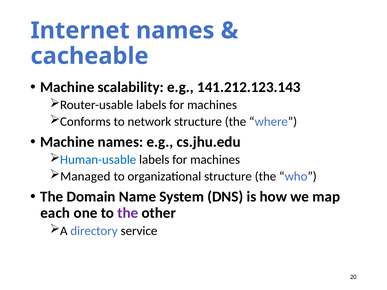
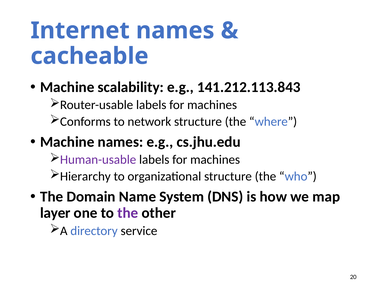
141.212.123.143: 141.212.123.143 -> 141.212.113.843 (249, 87)
Human-usable colour: blue -> purple (98, 160)
Managed: Managed -> Hierarchy (85, 176)
each: each -> layer (55, 213)
